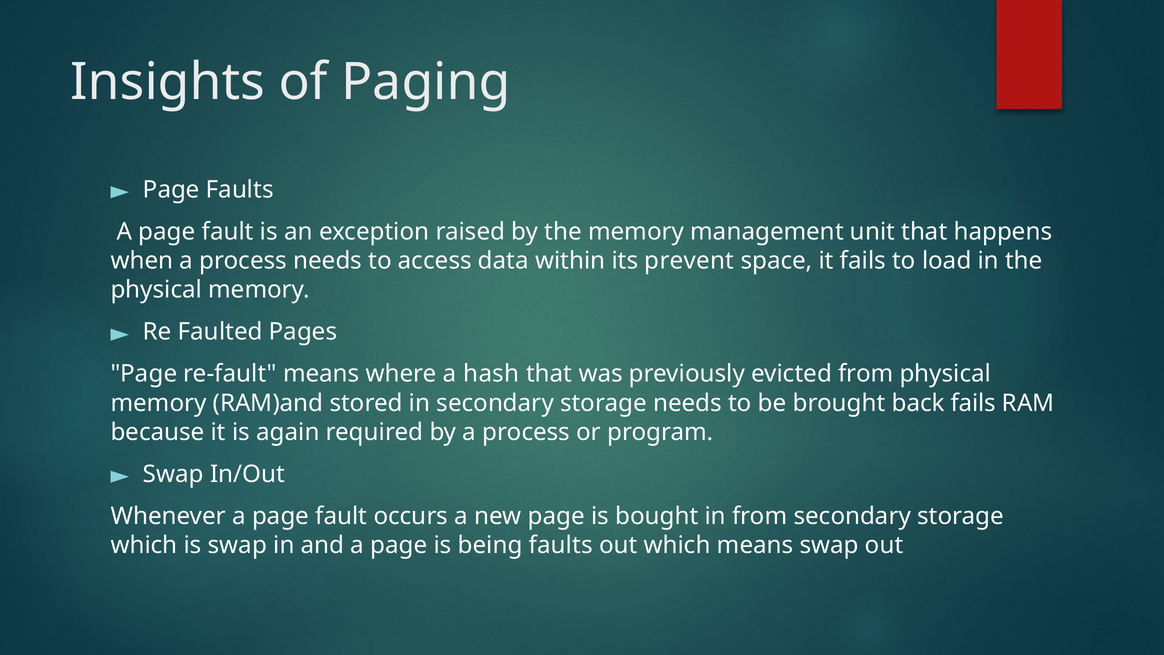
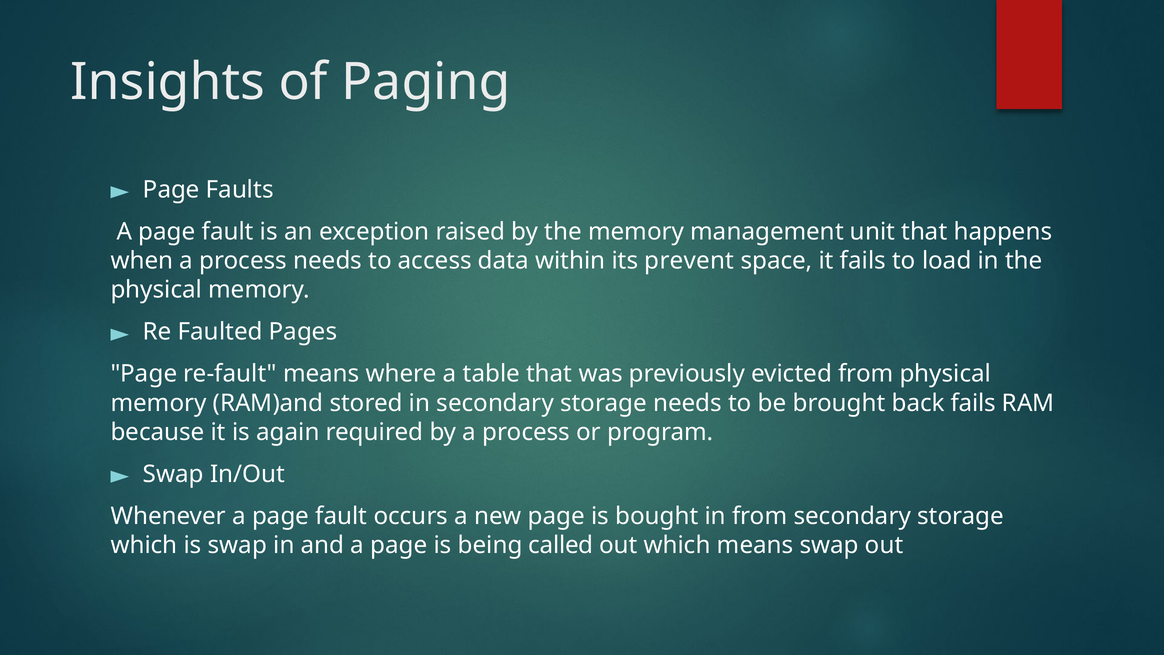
hash: hash -> table (491, 374)
being faults: faults -> called (561, 545)
